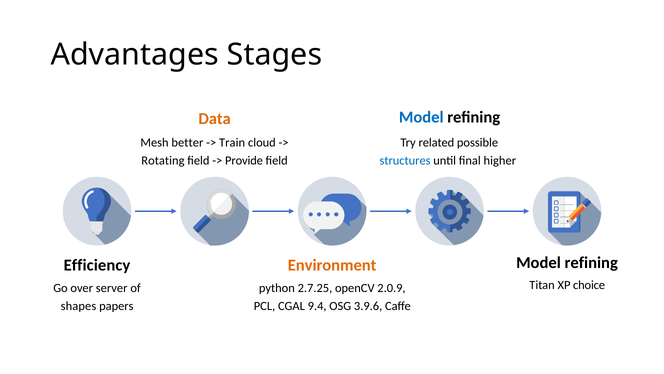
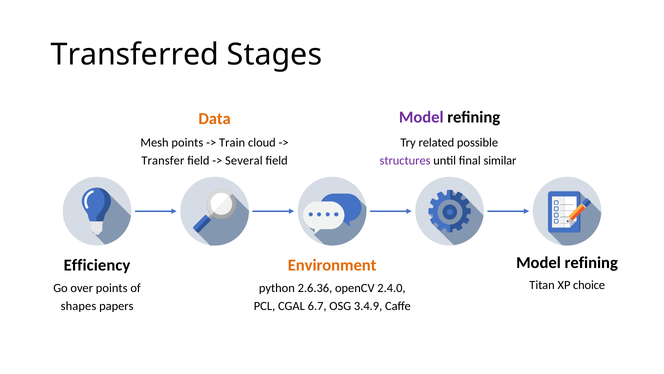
Advantages: Advantages -> Transferred (135, 55)
Model colour: blue -> purple (421, 117)
Mesh better: better -> points (187, 143)
Rotating: Rotating -> Transfer (163, 160)
Provide: Provide -> Several (244, 160)
structures colour: blue -> purple (405, 160)
higher: higher -> similar (500, 160)
over server: server -> points (112, 288)
2.7.25: 2.7.25 -> 2.6.36 (315, 288)
2.0.9: 2.0.9 -> 2.4.0 (391, 288)
9.4: 9.4 -> 6.7 (317, 305)
3.9.6: 3.9.6 -> 3.4.9 (368, 305)
